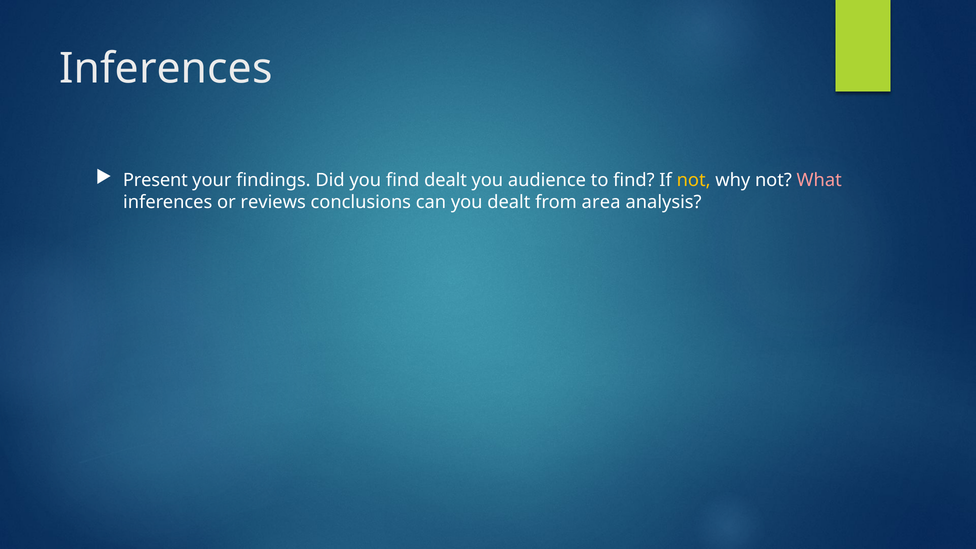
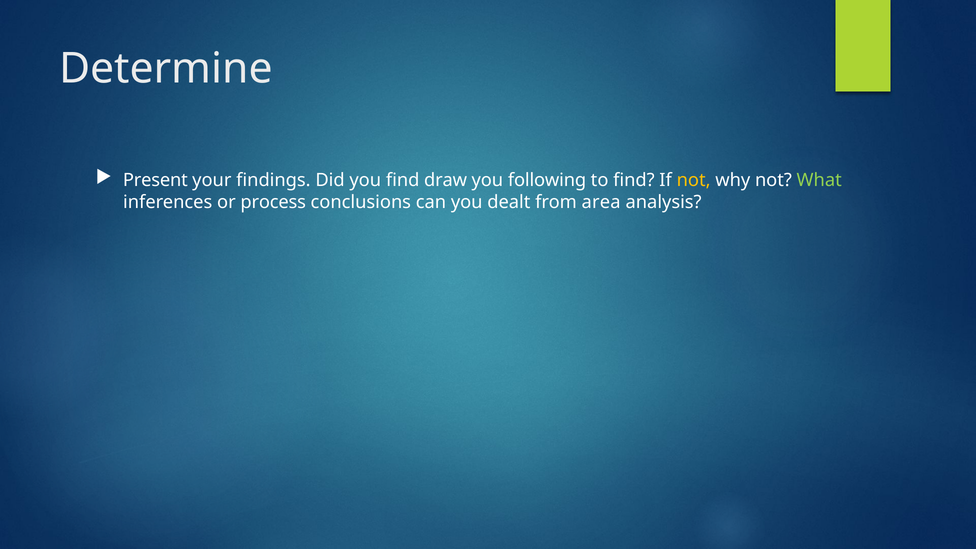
Inferences: Inferences -> Determine (166, 69)
find dealt: dealt -> draw (446, 180)
audience: audience -> following (547, 180)
What colour: pink -> light green (819, 180)
reviews: reviews -> process (273, 202)
